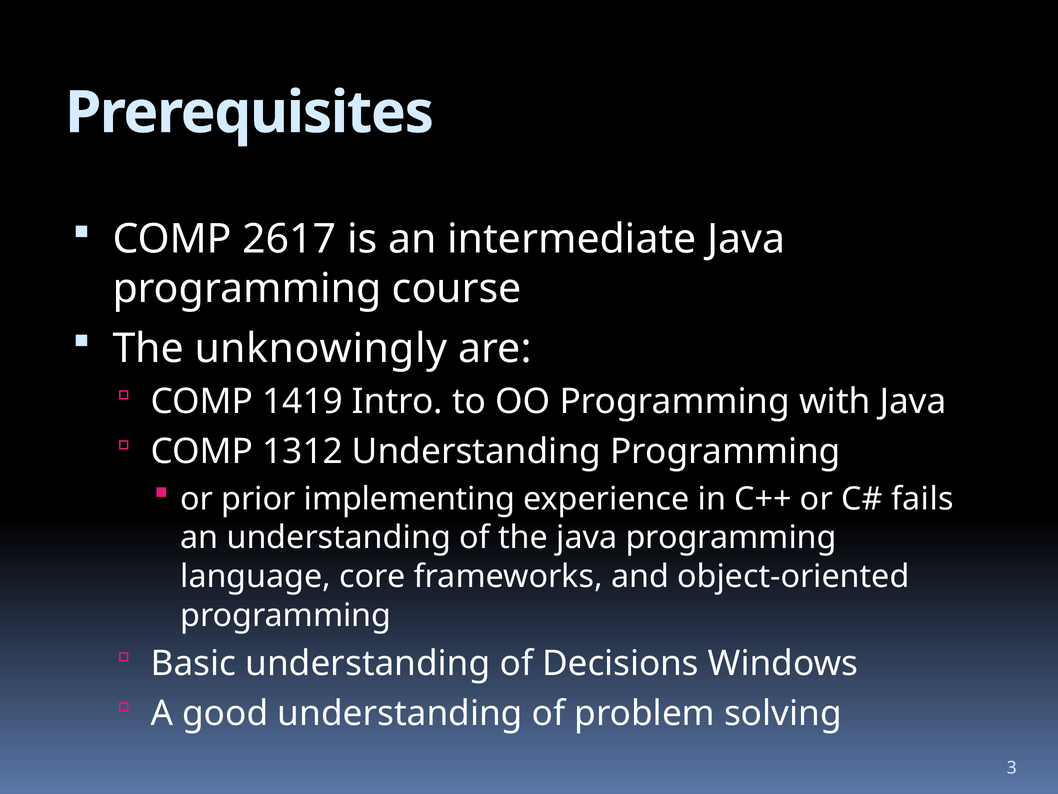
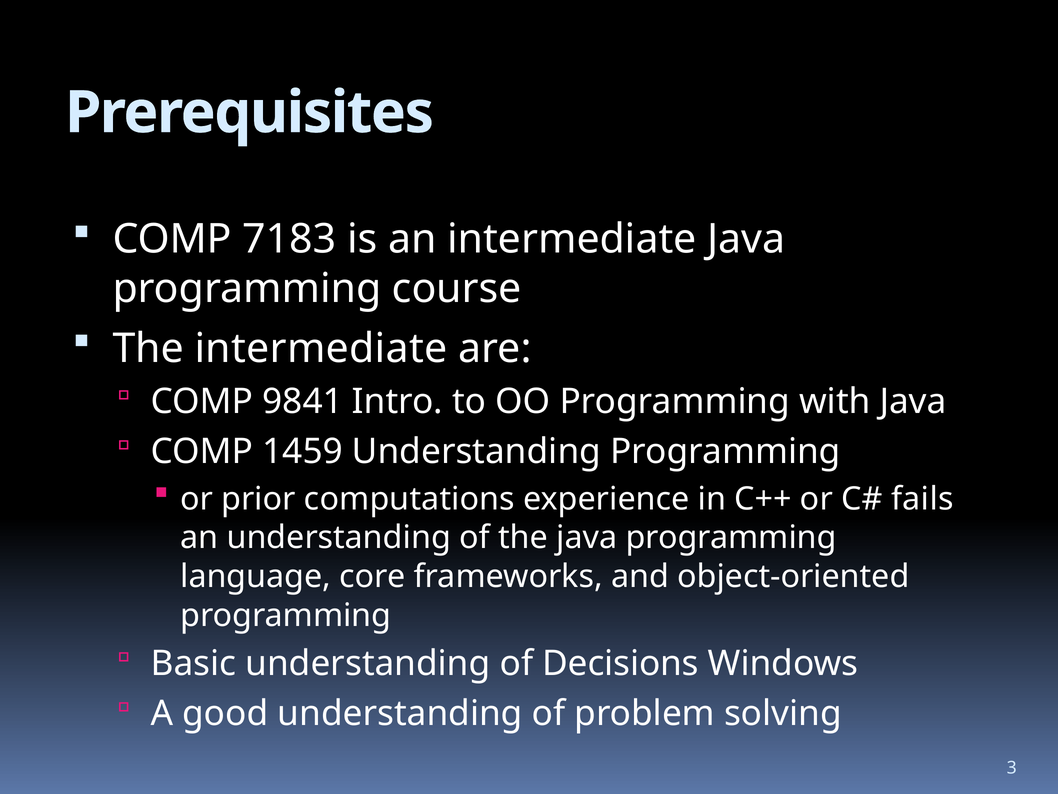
2617: 2617 -> 7183 (290, 239)
The unknowingly: unknowingly -> intermediate (321, 348)
1419: 1419 -> 9841 (303, 401)
1312: 1312 -> 1459 (303, 451)
implementing: implementing -> computations (409, 499)
